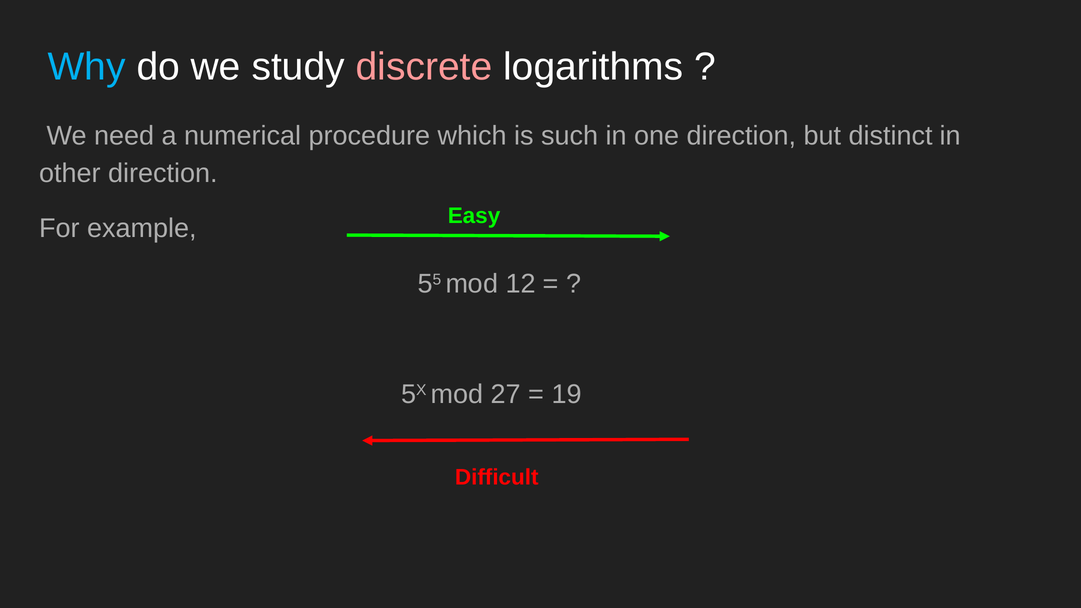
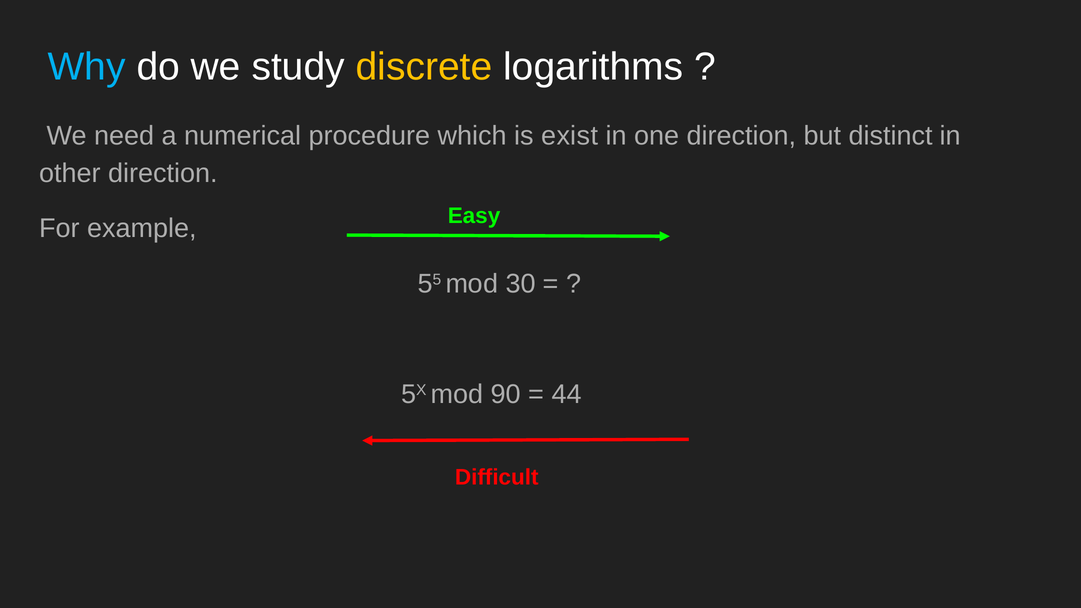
discrete colour: pink -> yellow (424, 67)
such: such -> exist (570, 136)
12: 12 -> 30 (521, 284)
27: 27 -> 90 (506, 394)
19: 19 -> 44 (567, 394)
